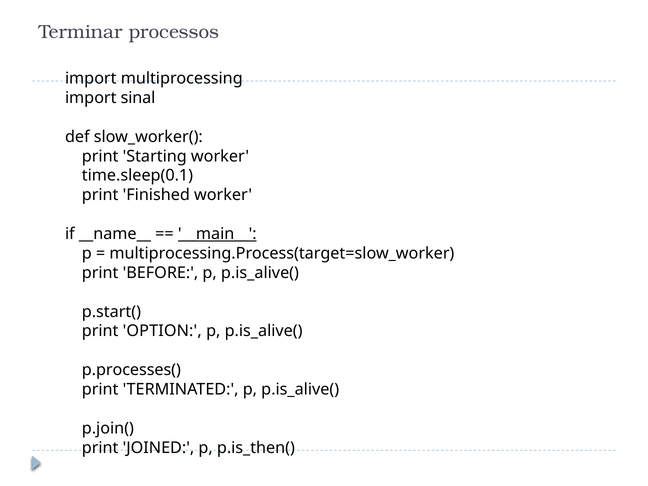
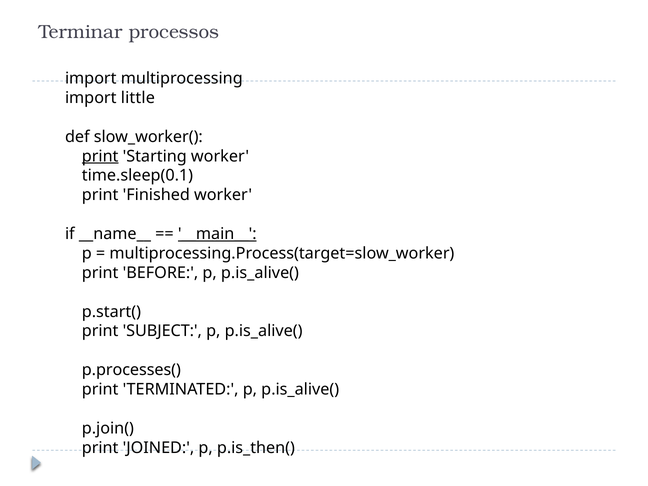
sinal: sinal -> little (138, 98)
print underline: none -> present (100, 156)
OPTION: OPTION -> SUBJECT (162, 331)
